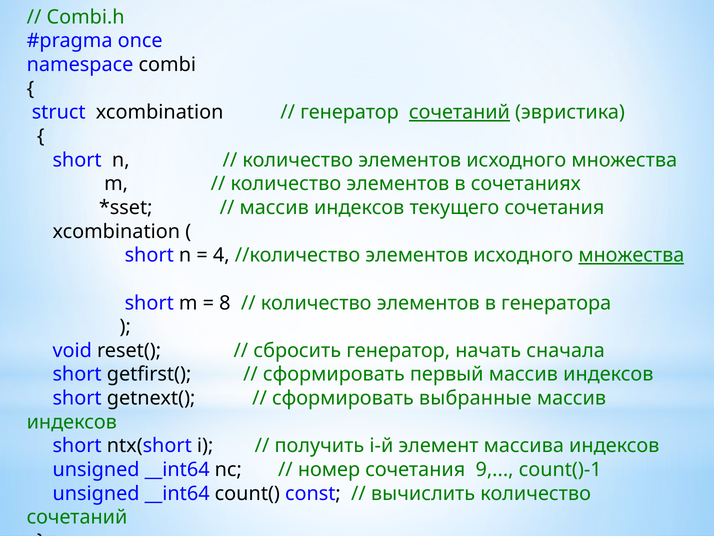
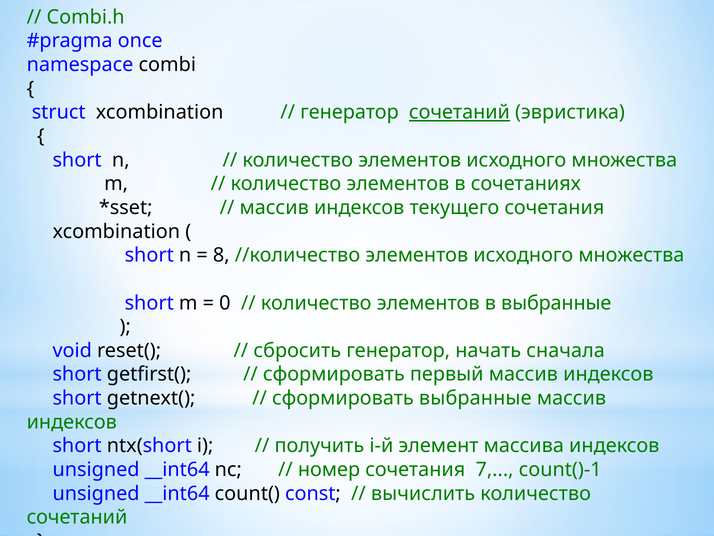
4: 4 -> 8 (221, 255)
множества underline: present -> none (631, 255)
8: 8 -> 0 (225, 303)
в генератора: генератора -> выбранные (556, 303)
9: 9 -> 7 (495, 469)
